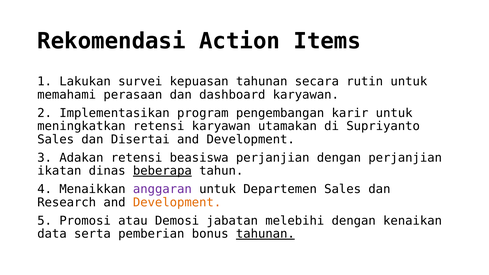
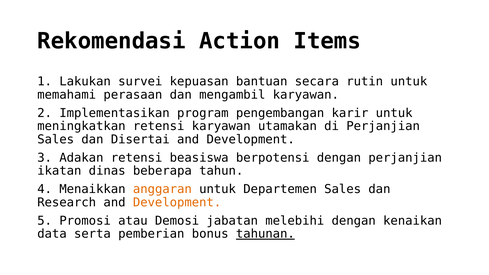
kepuasan tahunan: tahunan -> bantuan (262, 82)
dashboard: dashboard -> mengambil (232, 95)
di Supriyanto: Supriyanto -> Perjanjian (383, 126)
beasiswa perjanjian: perjanjian -> berpotensi (273, 158)
beberapa underline: present -> none (162, 171)
anggaran colour: purple -> orange (162, 189)
